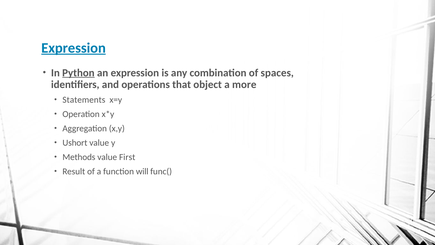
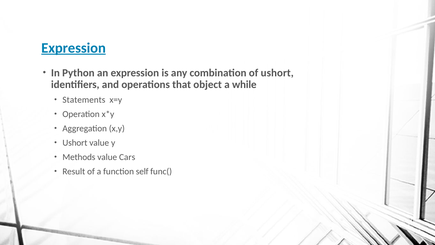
Python underline: present -> none (78, 73)
of spaces: spaces -> ushort (277, 73)
more: more -> while (244, 84)
First: First -> Cars (127, 157)
will: will -> self (142, 171)
